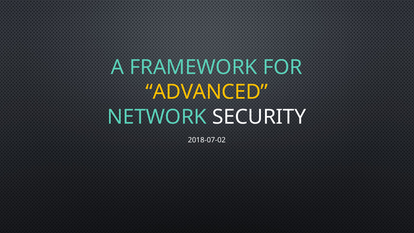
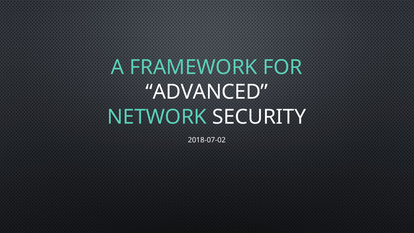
ADVANCED colour: yellow -> white (207, 92)
